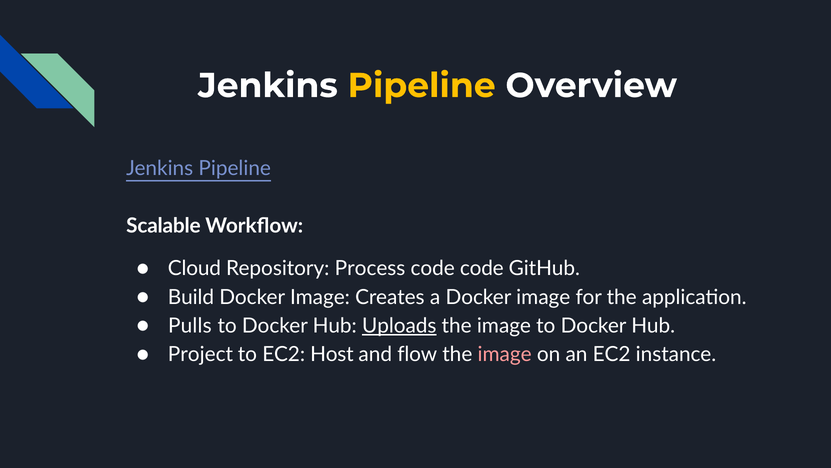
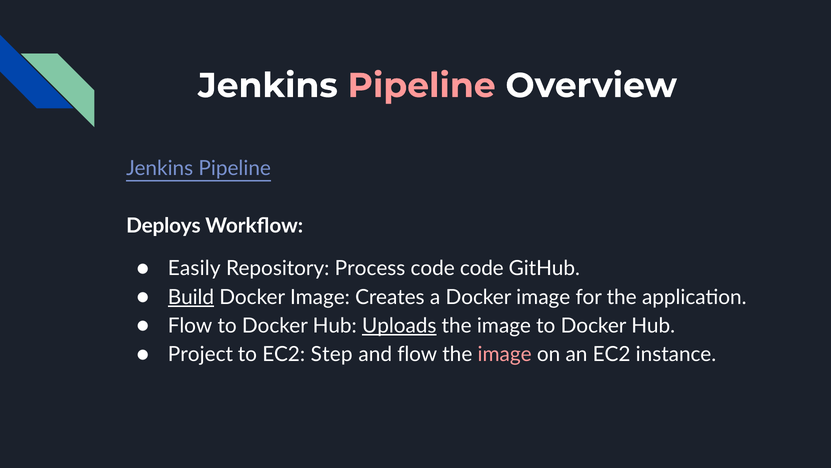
Pipeline colour: yellow -> pink (422, 86)
Scalable: Scalable -> Deploys (163, 226)
Cloud: Cloud -> Easily (194, 268)
Build underline: none -> present (191, 297)
Pulls: Pulls -> Flow (190, 326)
Host: Host -> Step (332, 354)
